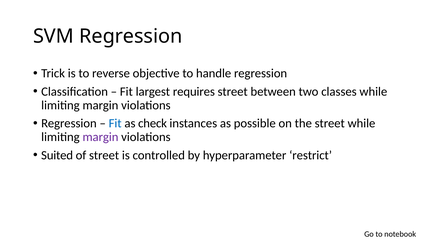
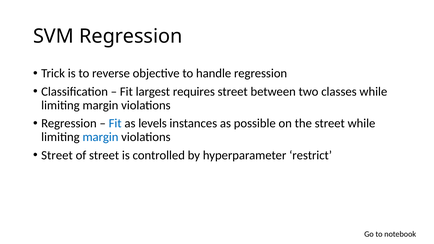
check: check -> levels (153, 123)
margin colour: purple -> blue (100, 137)
Suited: Suited -> Street (57, 155)
